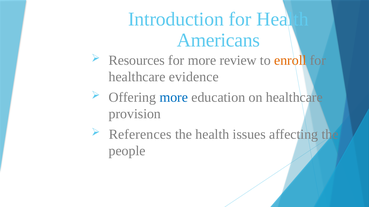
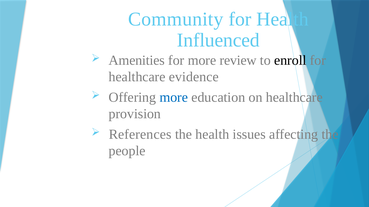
Introduction: Introduction -> Community (176, 19)
Americans: Americans -> Influenced (218, 40)
Resources: Resources -> Amenities (137, 60)
enroll colour: orange -> black (290, 60)
